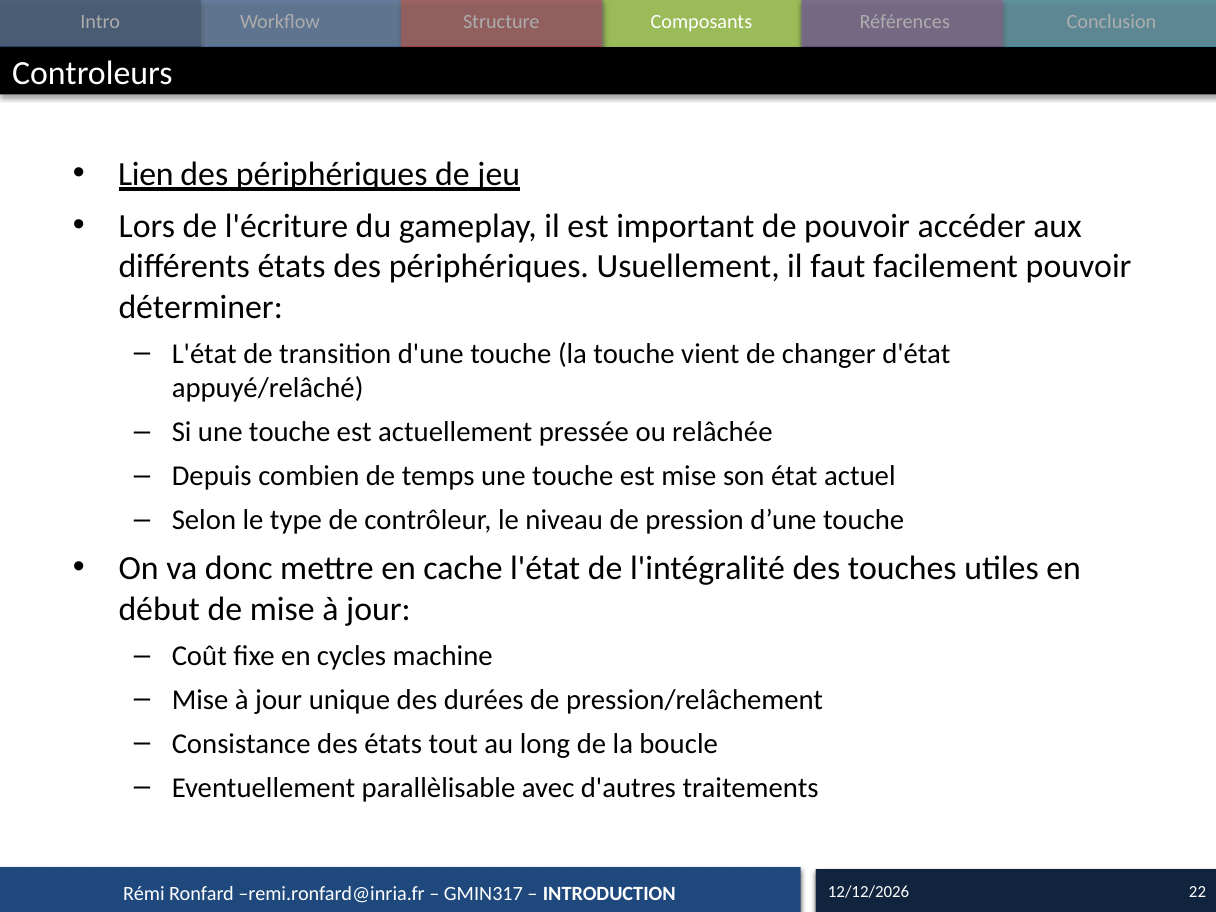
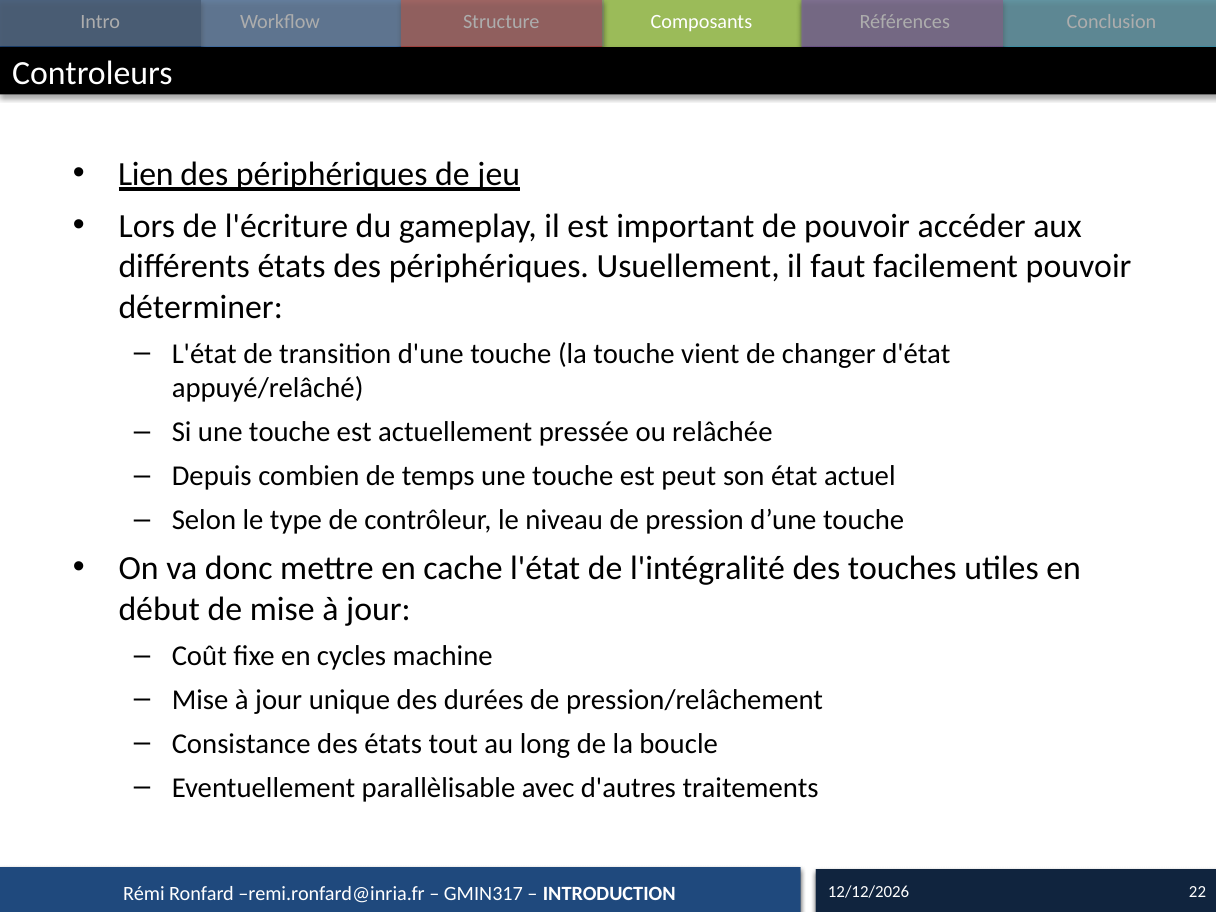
est mise: mise -> peut (689, 476)
